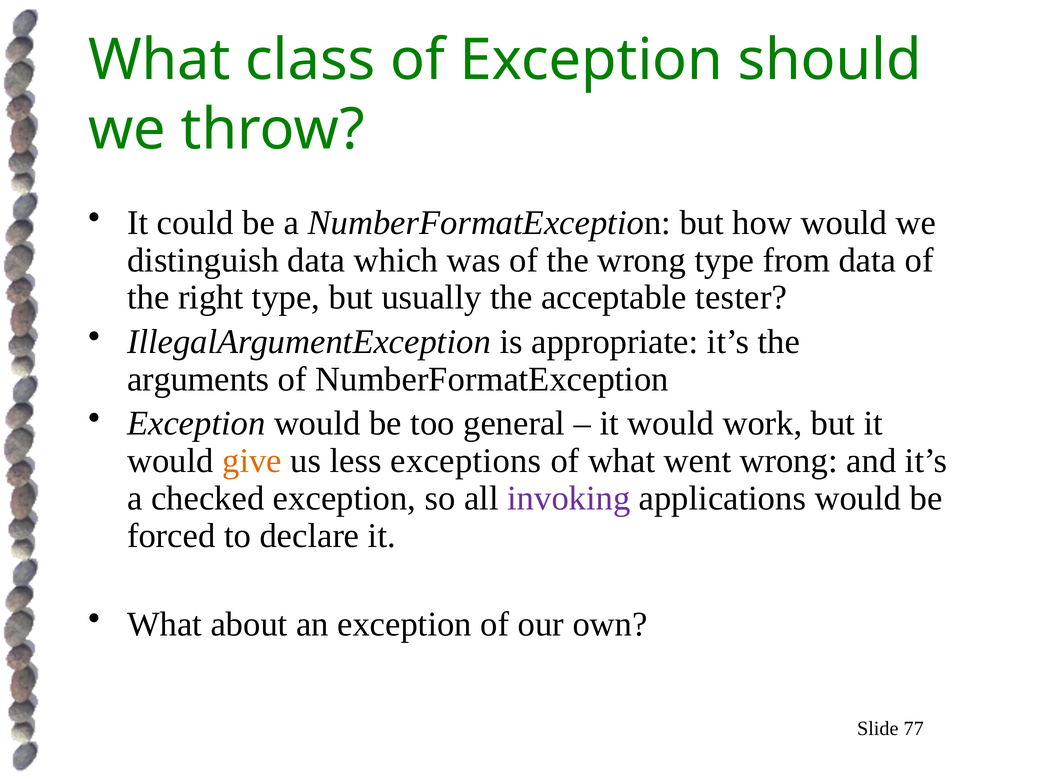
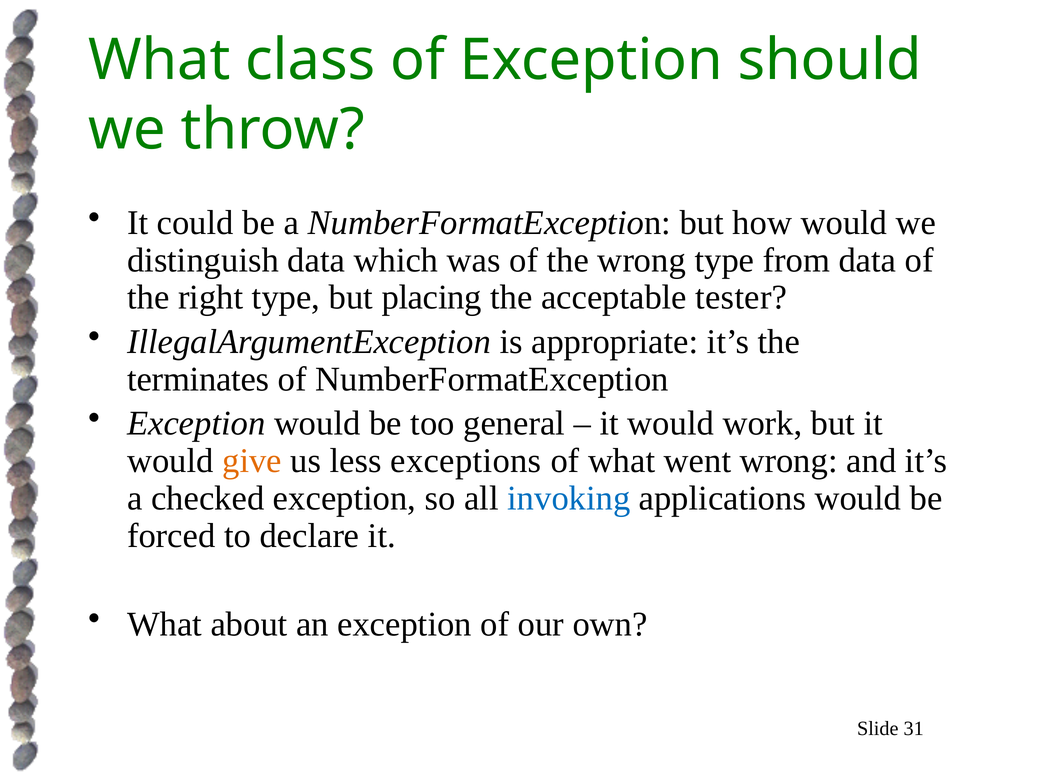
usually: usually -> placing (432, 297)
arguments: arguments -> terminates (198, 379)
invoking colour: purple -> blue (569, 498)
77: 77 -> 31 (914, 728)
